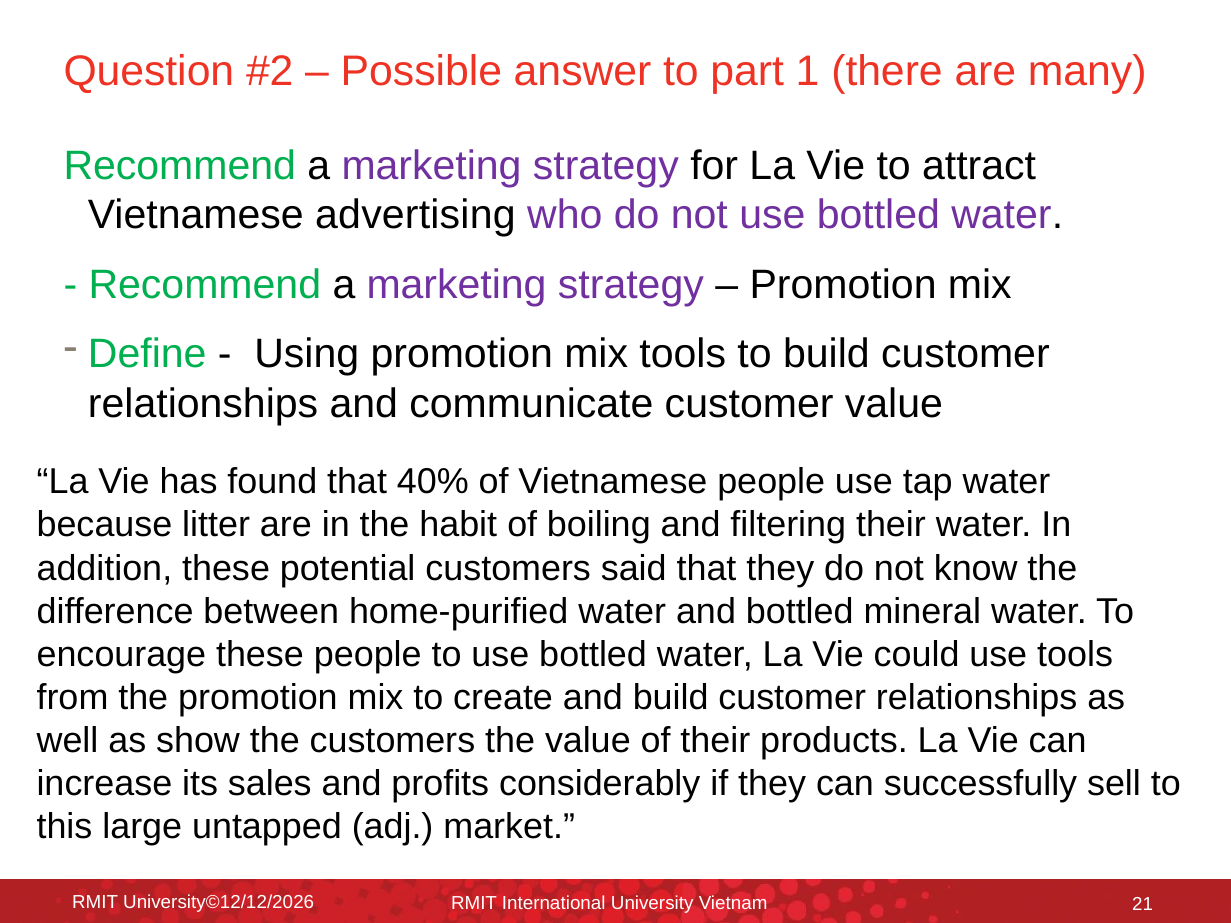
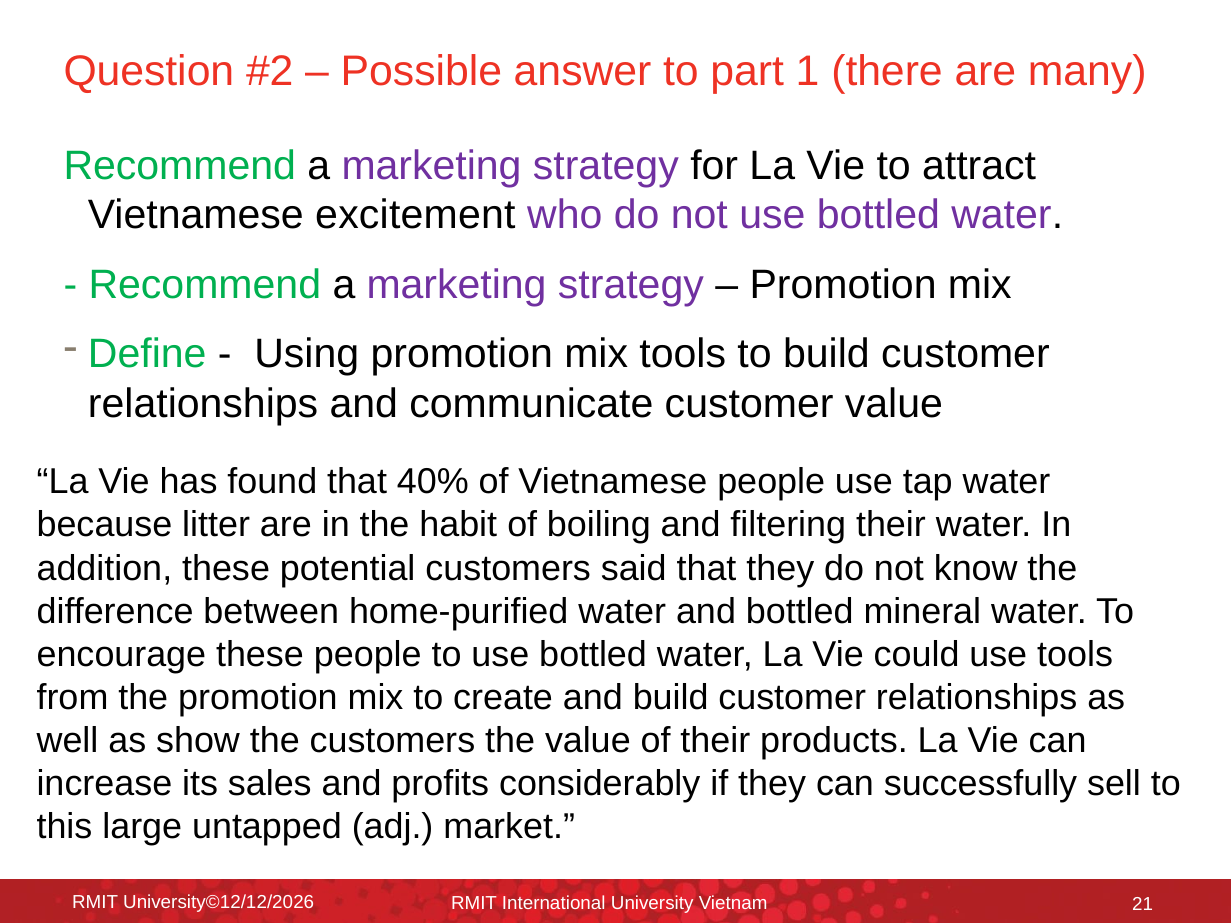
advertising: advertising -> excitement (415, 215)
